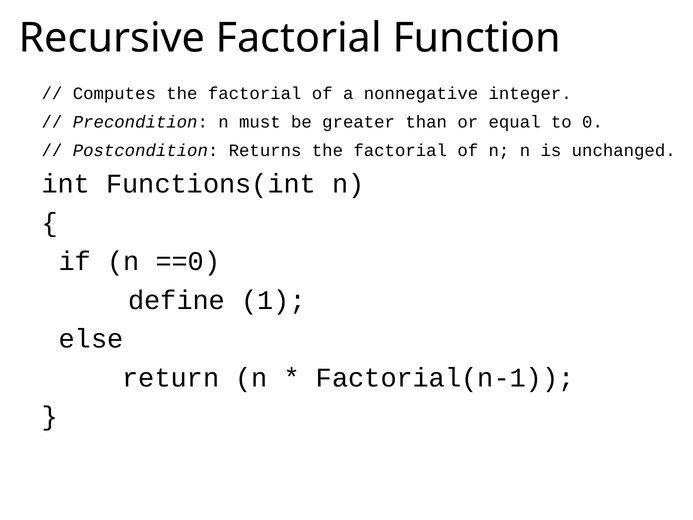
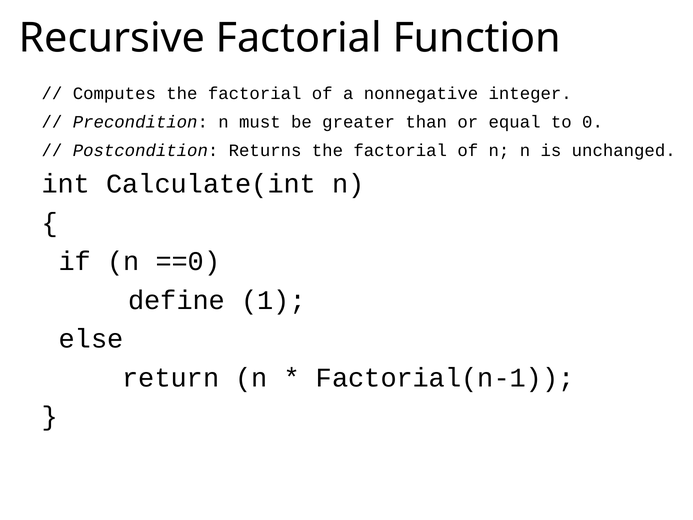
Functions(int: Functions(int -> Calculate(int (211, 184)
